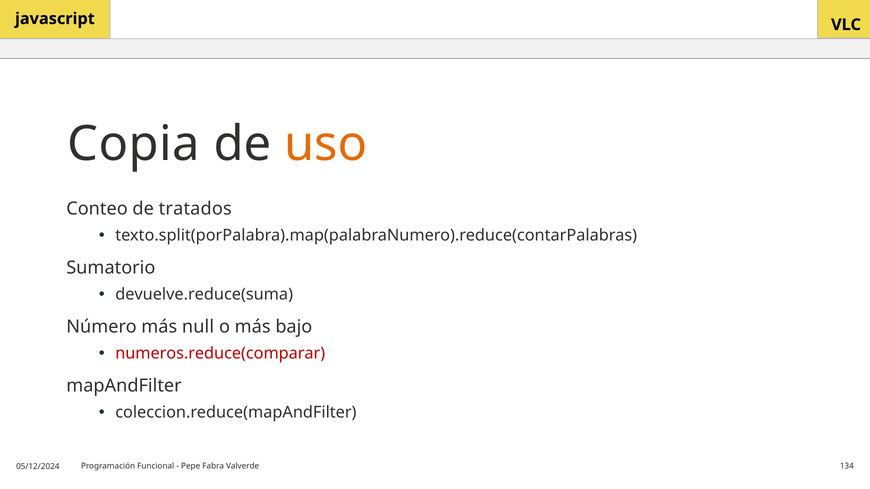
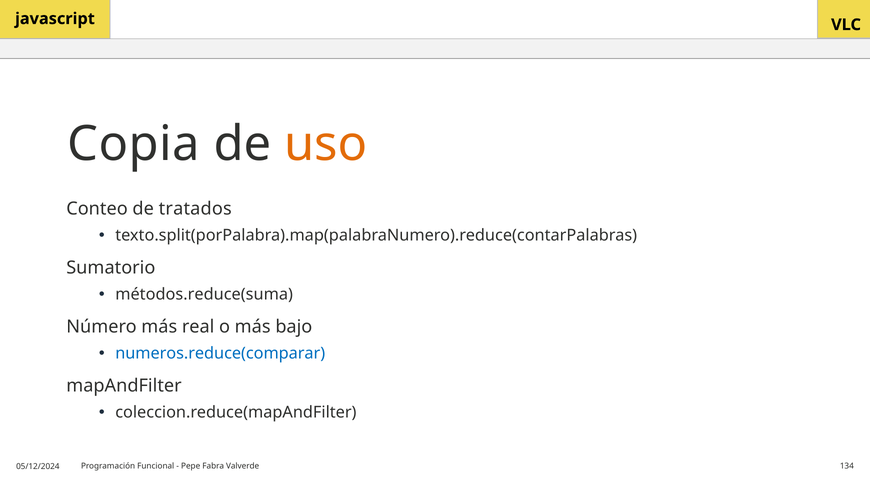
devuelve.reduce(suma: devuelve.reduce(suma -> métodos.reduce(suma (204, 295)
null: null -> real (198, 327)
numeros.reduce(comparar colour: red -> blue (220, 354)
